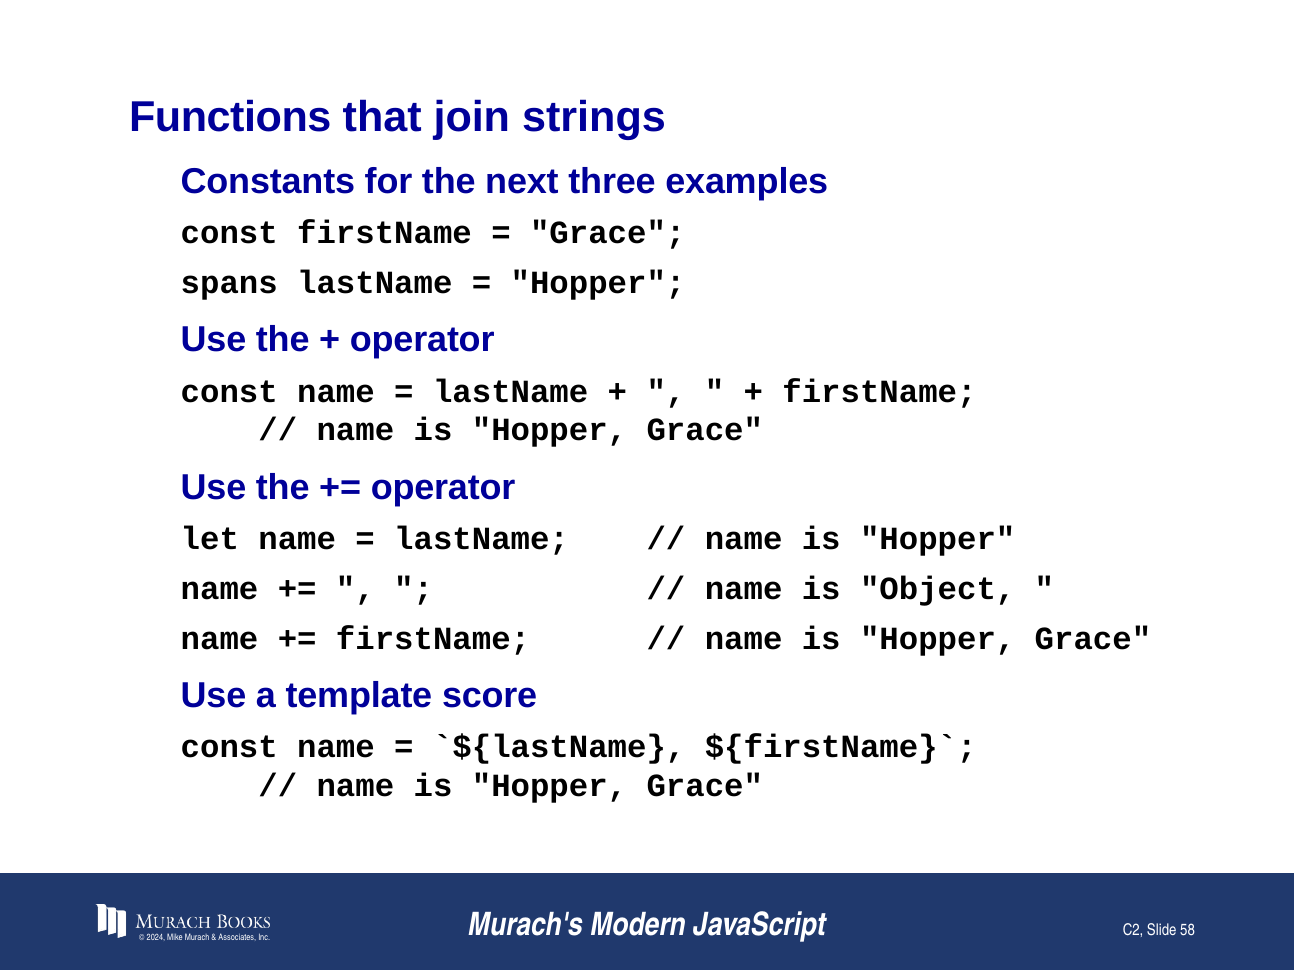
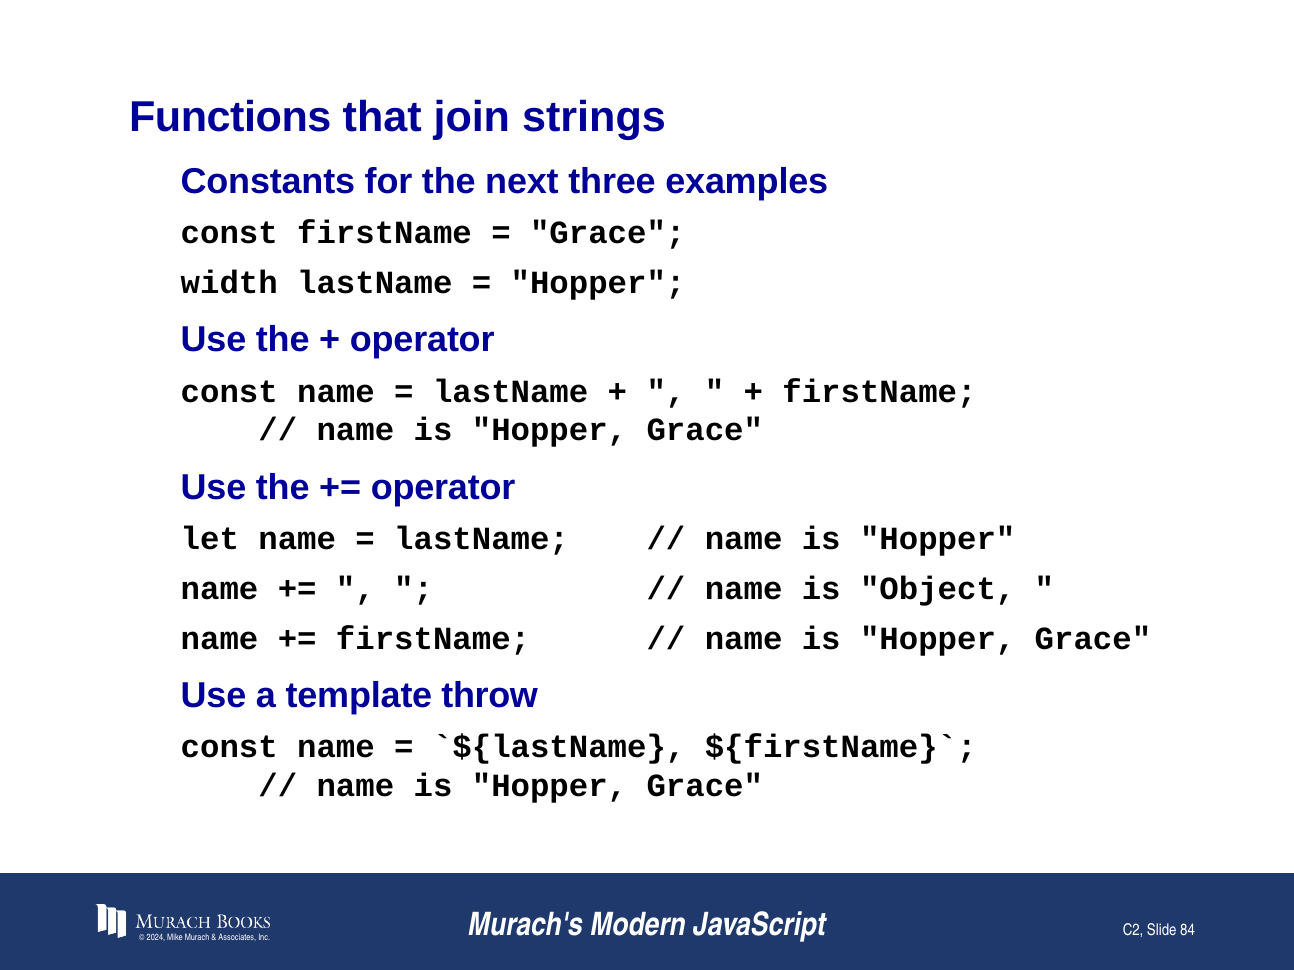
spans: spans -> width (229, 283)
score: score -> throw (490, 696)
58: 58 -> 84 (1188, 931)
